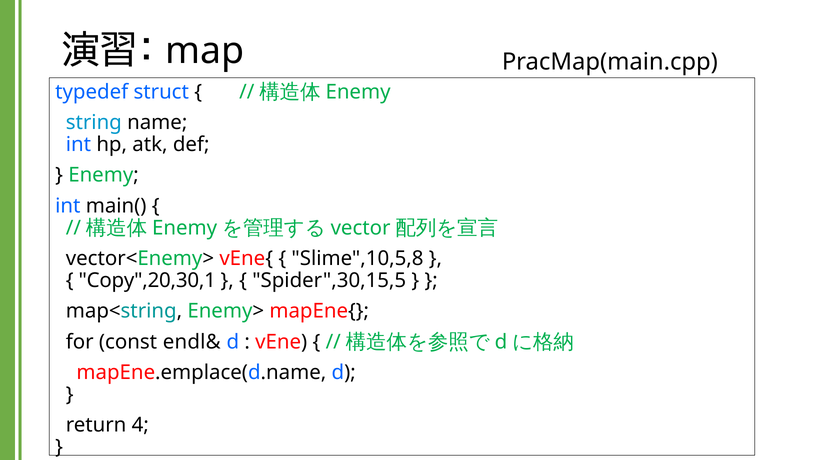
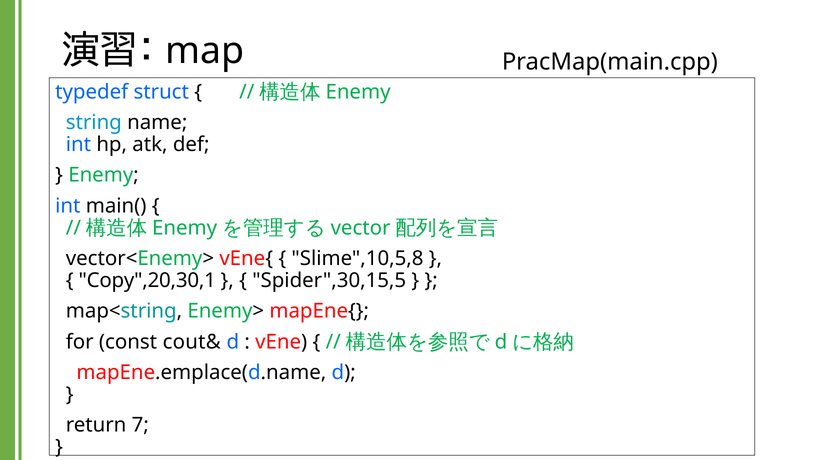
endl&: endl& -> cout& (192, 342)
4: 4 -> 7 (140, 425)
